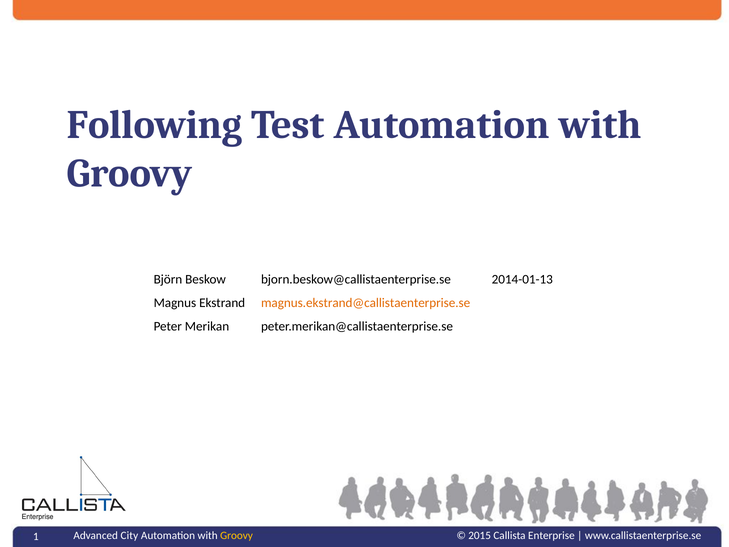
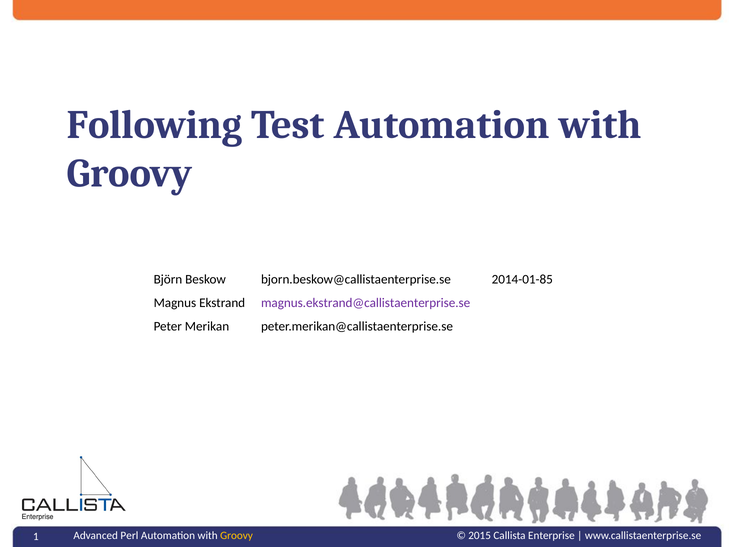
2014-01-13: 2014-01-13 -> 2014-01-85 (522, 279)
magnus.ekstrand@callistaenterprise.se colour: orange -> purple (366, 303)
City: City -> Perl (129, 535)
